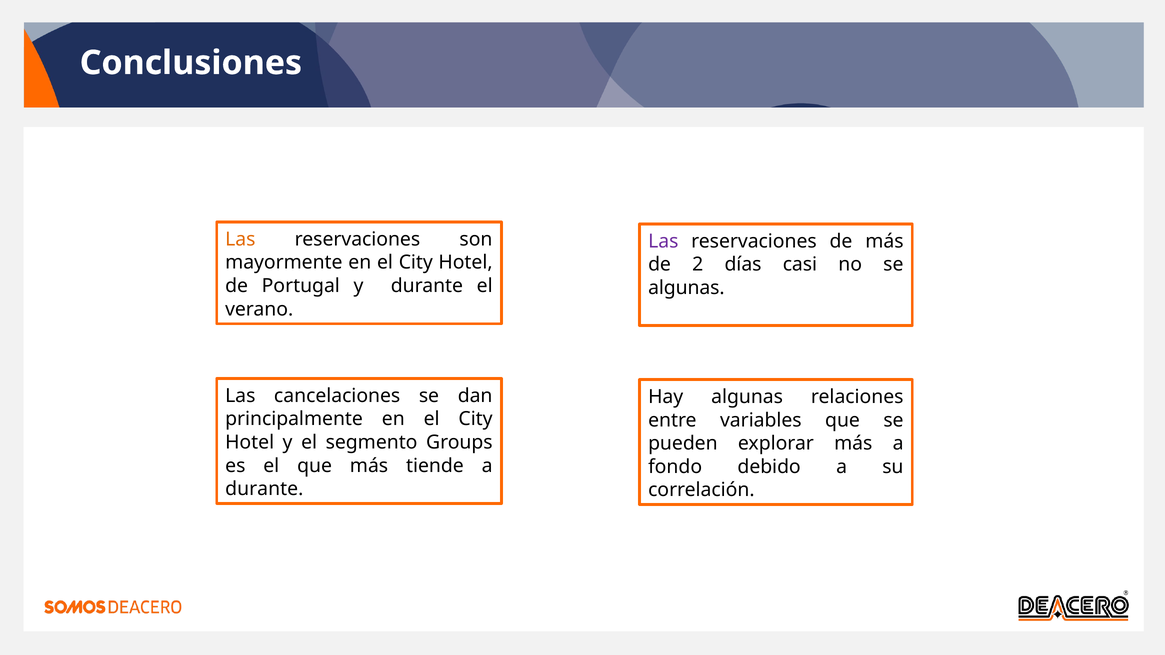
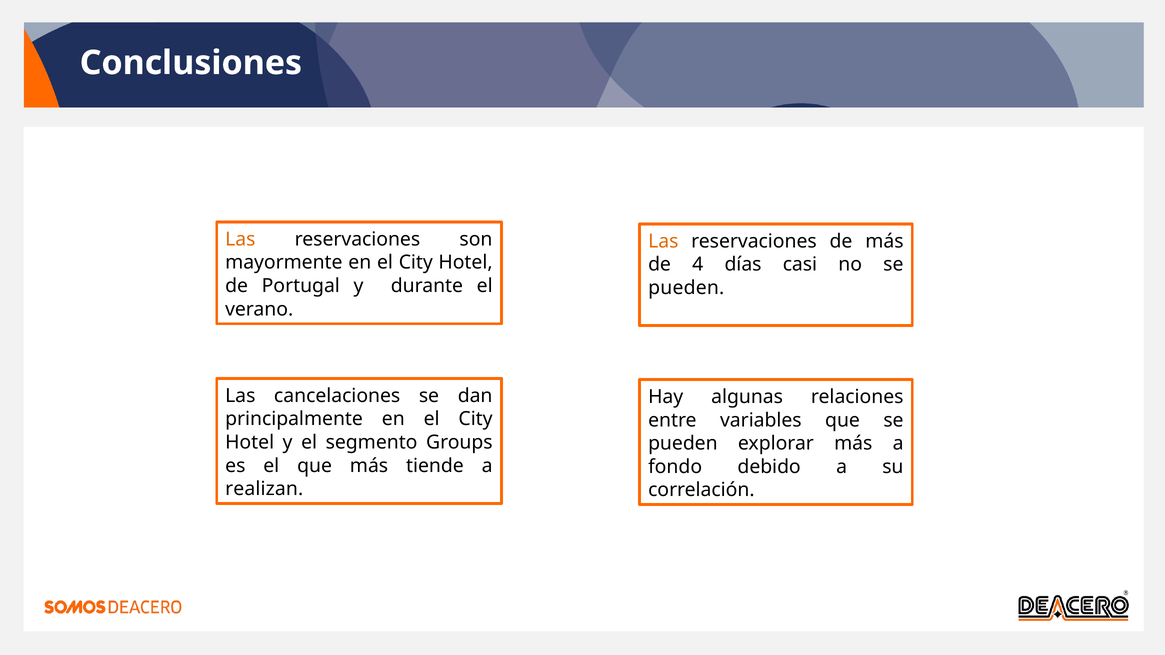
Las colour: purple -> orange (663, 241)
2: 2 -> 4 (698, 265)
algunas: algunas -> pueden (686, 288)
durante: durante -> realizan (264, 489)
